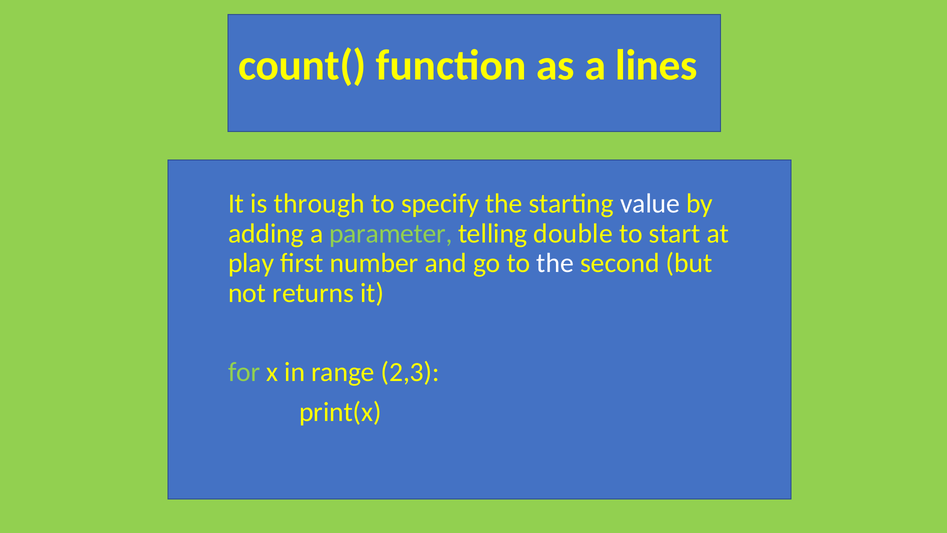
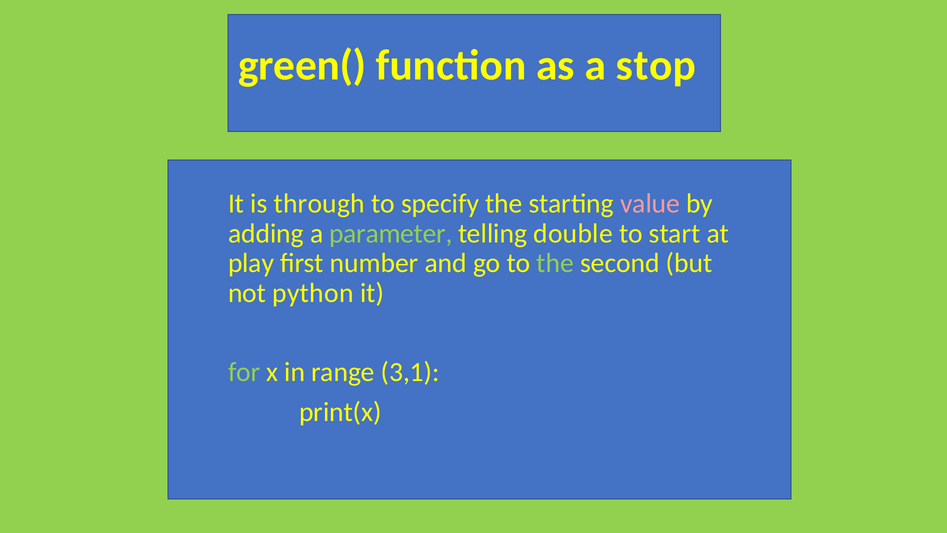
count(: count( -> green( (302, 66)
lines: lines -> stop (656, 66)
value colour: white -> pink (650, 204)
the colour: white -> light green (555, 263)
returns: returns -> python (313, 293)
2,3: 2,3 -> 3,1 (410, 372)
